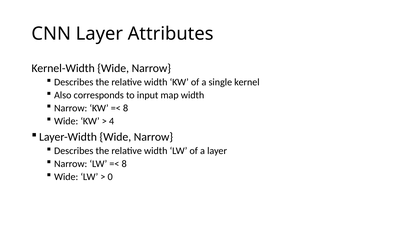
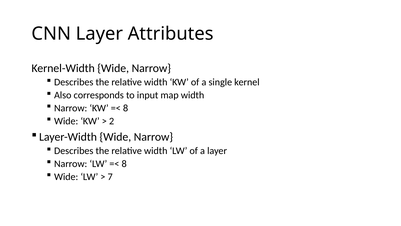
4: 4 -> 2 (112, 121)
0: 0 -> 7 (110, 176)
